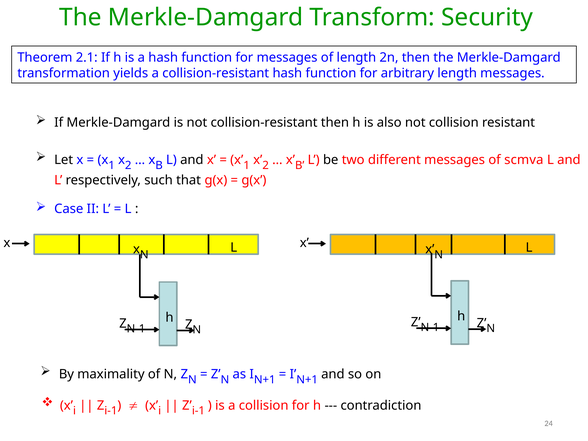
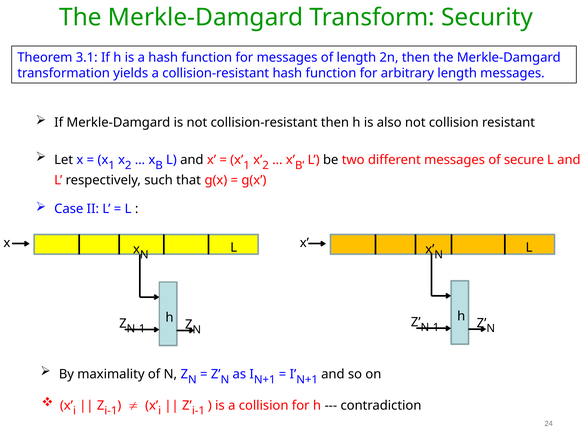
2.1: 2.1 -> 3.1 (87, 58)
scmva: scmva -> secure (524, 160)
